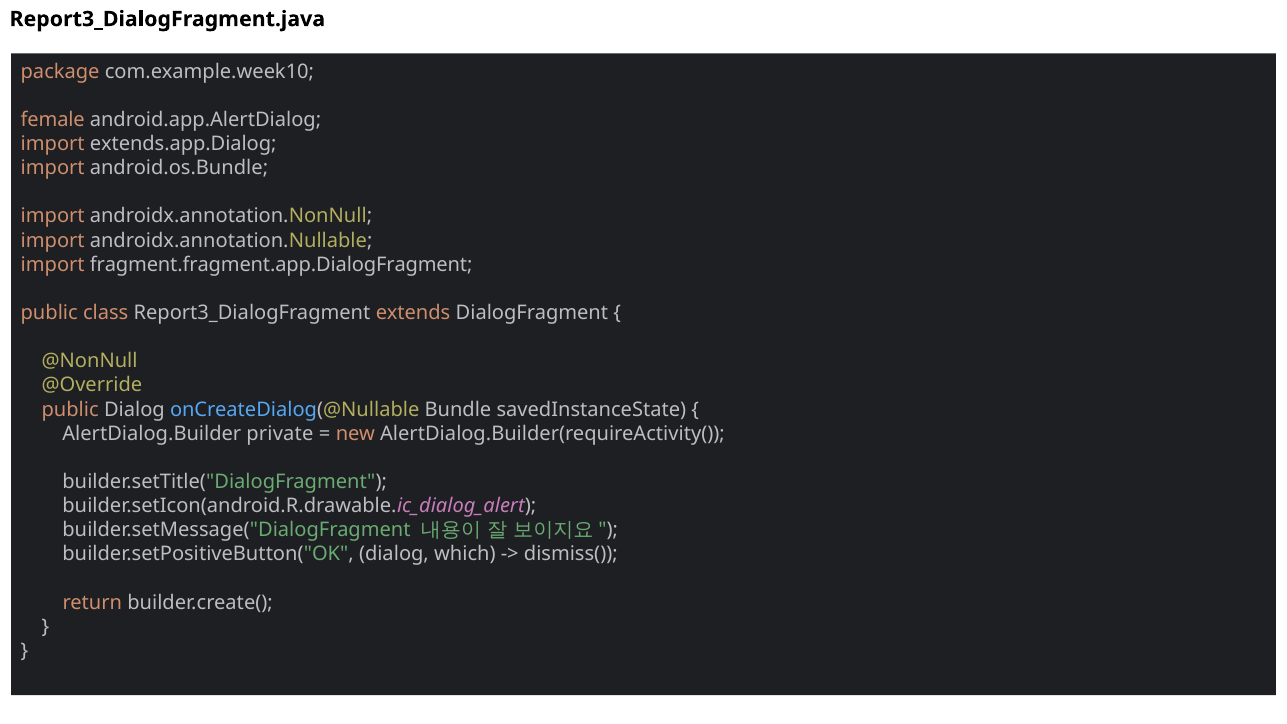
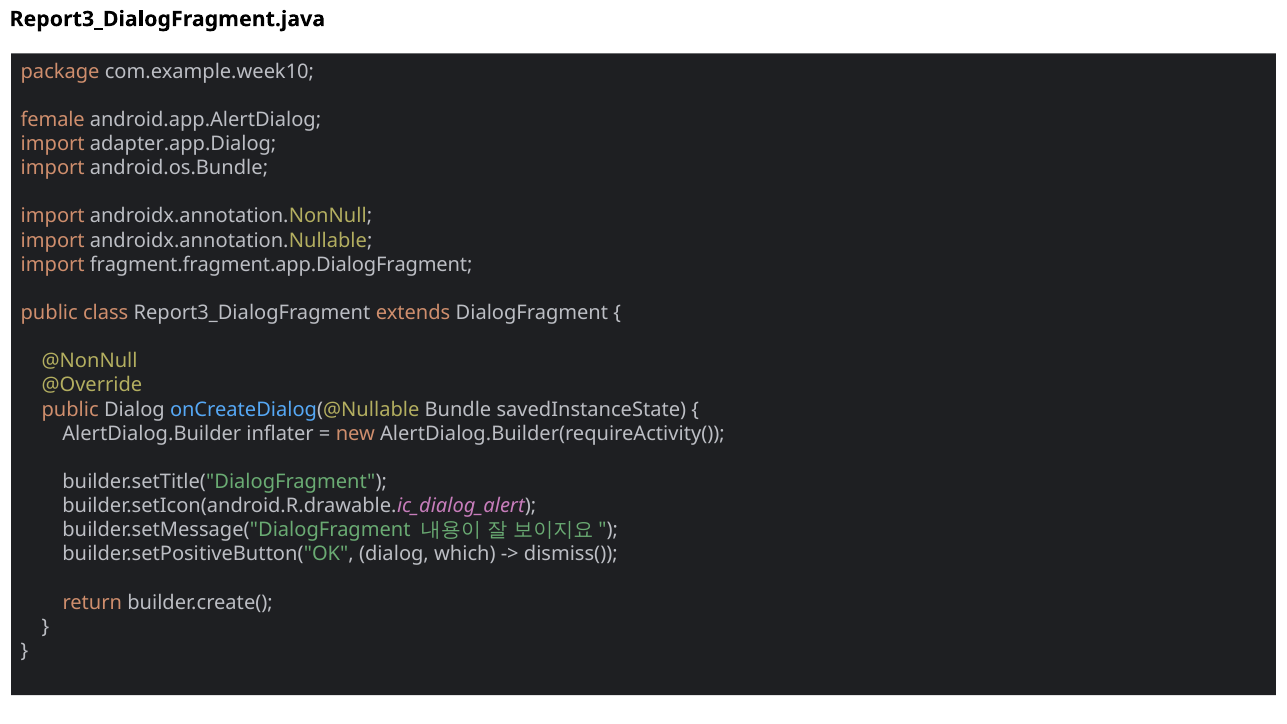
extends.app.Dialog: extends.app.Dialog -> adapter.app.Dialog (183, 144)
private: private -> inflater (280, 434)
